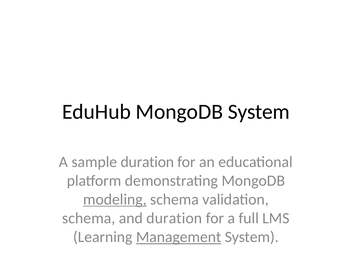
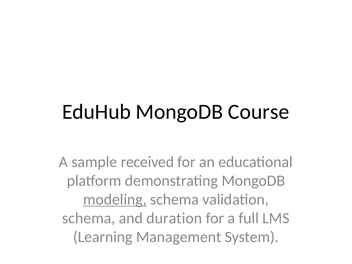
MongoDB System: System -> Course (259, 112)
sample duration: duration -> received (147, 162)
Management underline: present -> none (179, 237)
